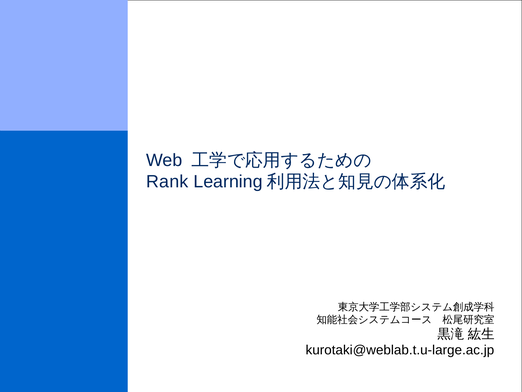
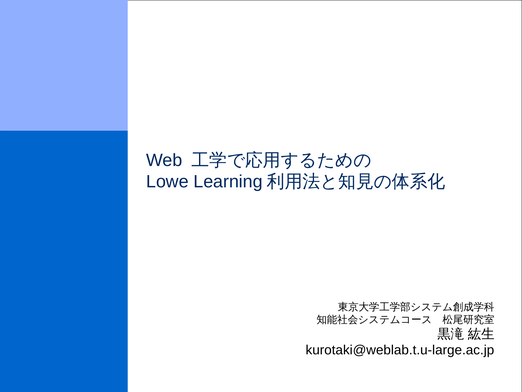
Rank: Rank -> Lowe (167, 181)
